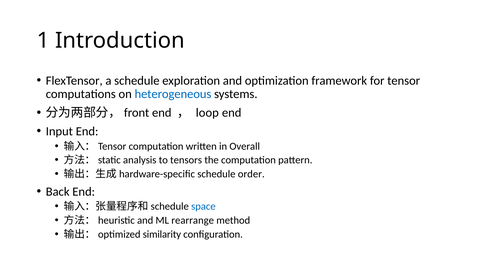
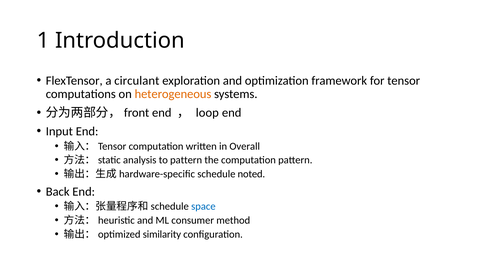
a schedule: schedule -> circulant (137, 81)
heterogeneous colour: blue -> orange (173, 94)
to tensors: tensors -> pattern (186, 160)
order: order -> noted (251, 174)
rearrange: rearrange -> consumer (193, 220)
